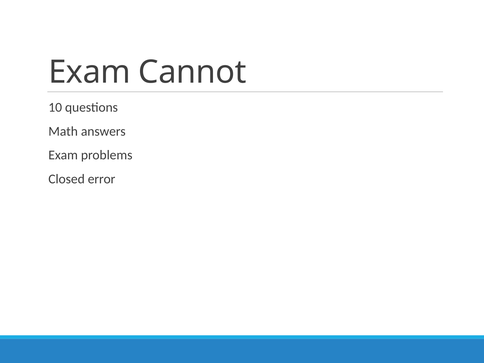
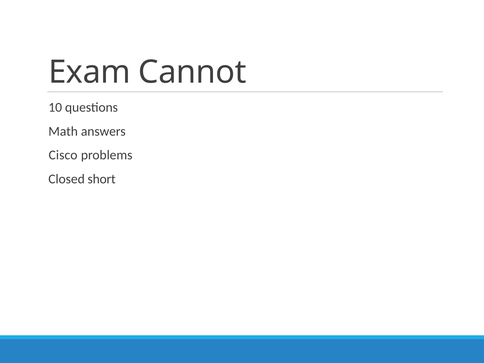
Exam: Exam -> Cisco (63, 155)
error: error -> short (102, 179)
